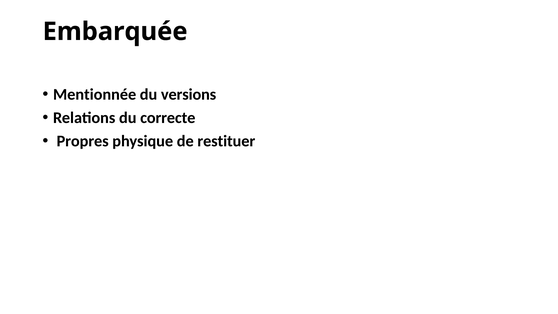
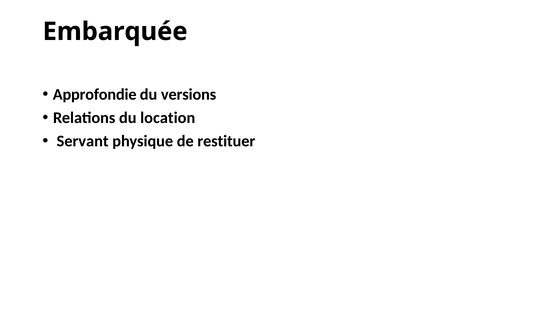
Mentionnée: Mentionnée -> Approfondie (95, 94)
correcte: correcte -> location (168, 118)
Propres: Propres -> Servant (83, 141)
